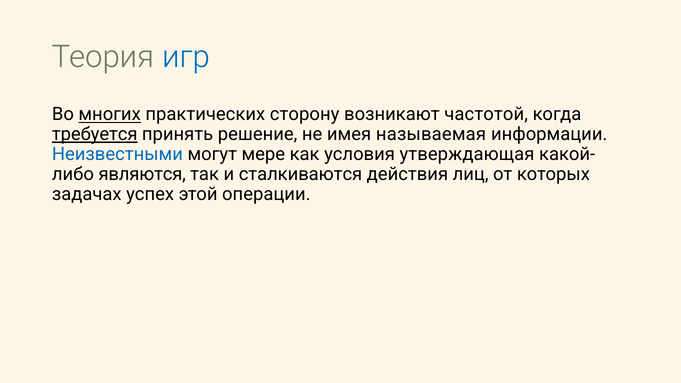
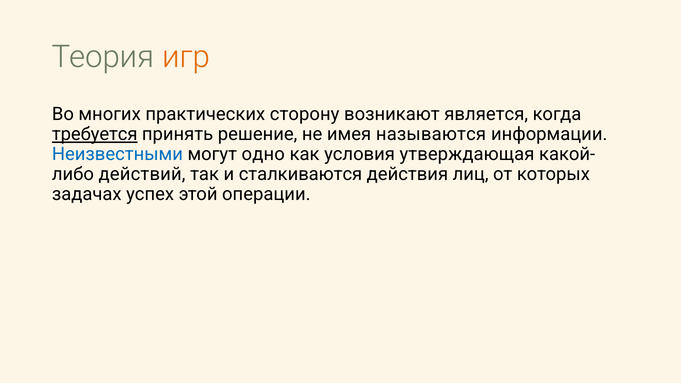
игр colour: blue -> orange (186, 57)
многих underline: present -> none (110, 114)
частотой: частотой -> является (486, 114)
называемая: называемая -> называются (431, 134)
мере: мере -> одно (263, 154)
являются: являются -> действий (142, 174)
